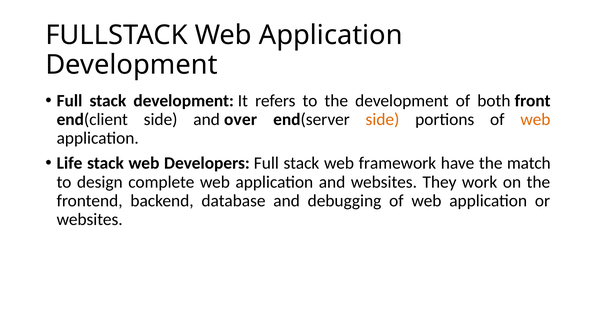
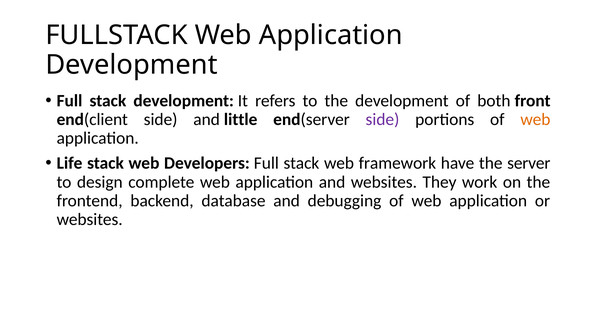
over: over -> little (241, 120)
side colour: orange -> purple (382, 120)
match: match -> server (529, 163)
